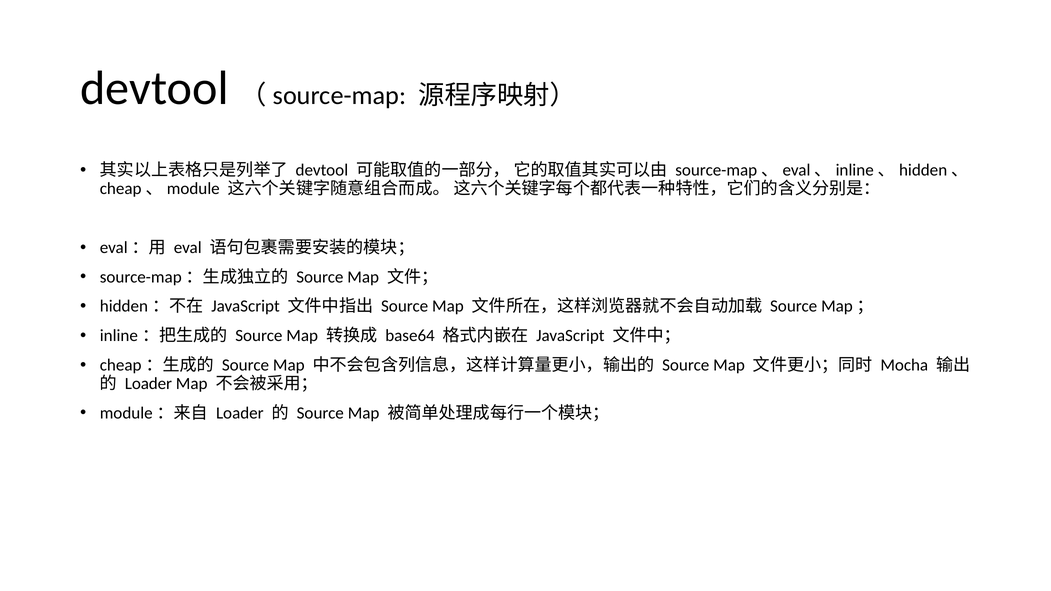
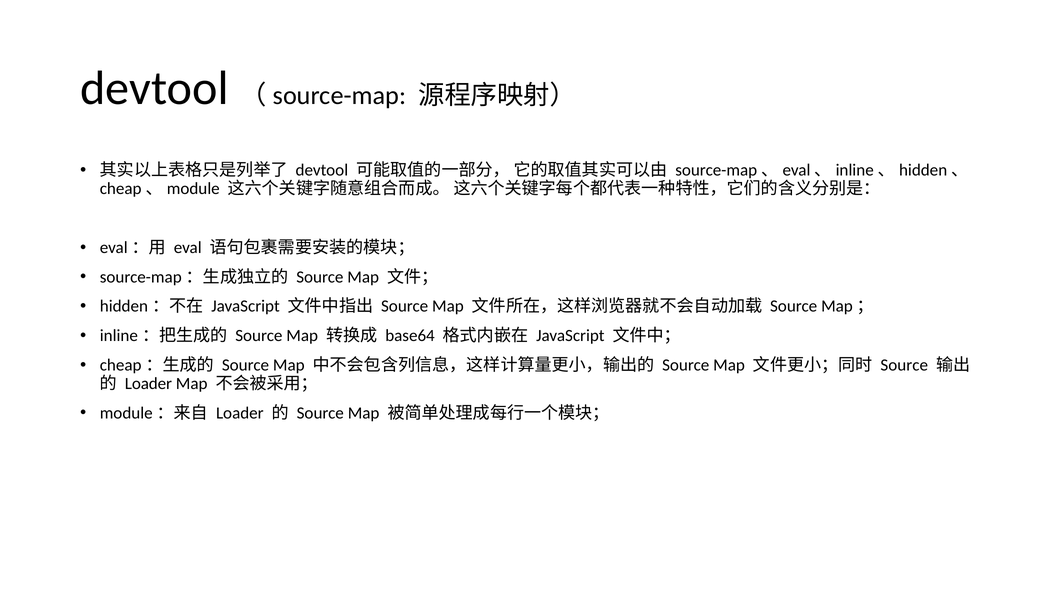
Mocha: Mocha -> Source (904, 365)
